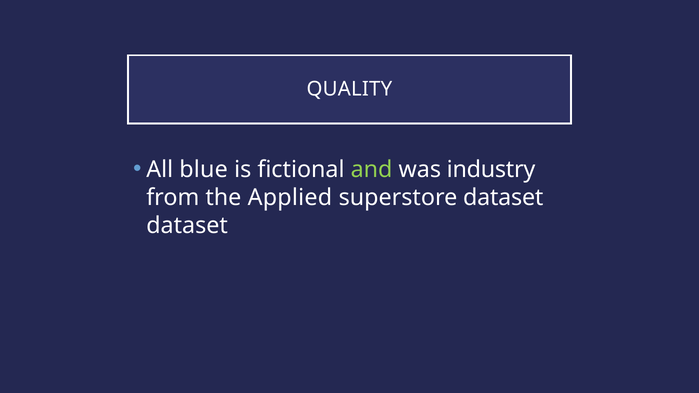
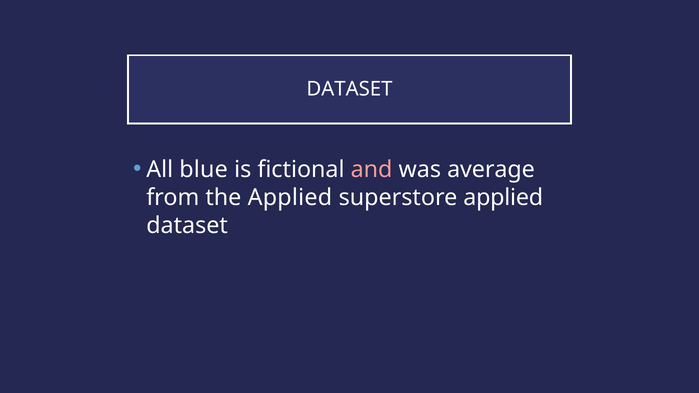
QUALITY: QUALITY -> DATASET (350, 89)
and colour: light green -> pink (372, 170)
industry: industry -> average (491, 170)
superstore dataset: dataset -> applied (503, 197)
